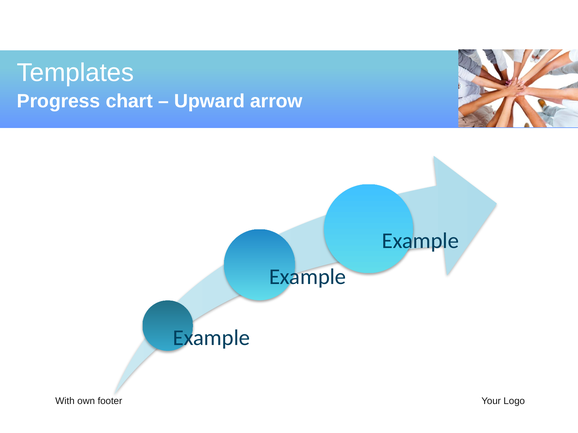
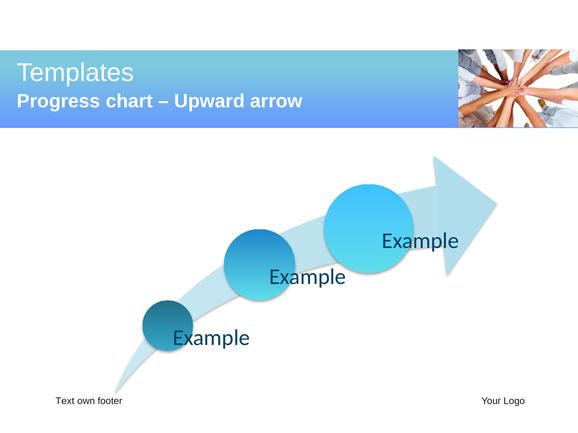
With: With -> Text (65, 402)
